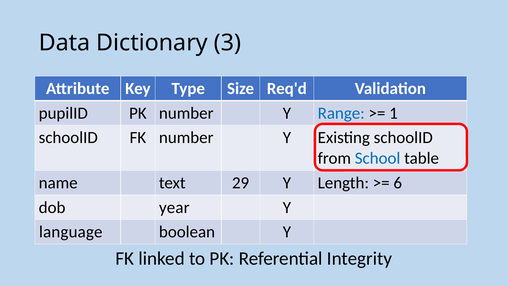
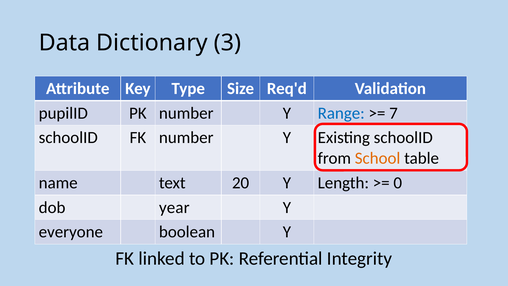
1: 1 -> 7 (394, 113)
School colour: blue -> orange (378, 158)
29: 29 -> 20 (241, 183)
6: 6 -> 0 (398, 183)
language: language -> everyone (71, 232)
